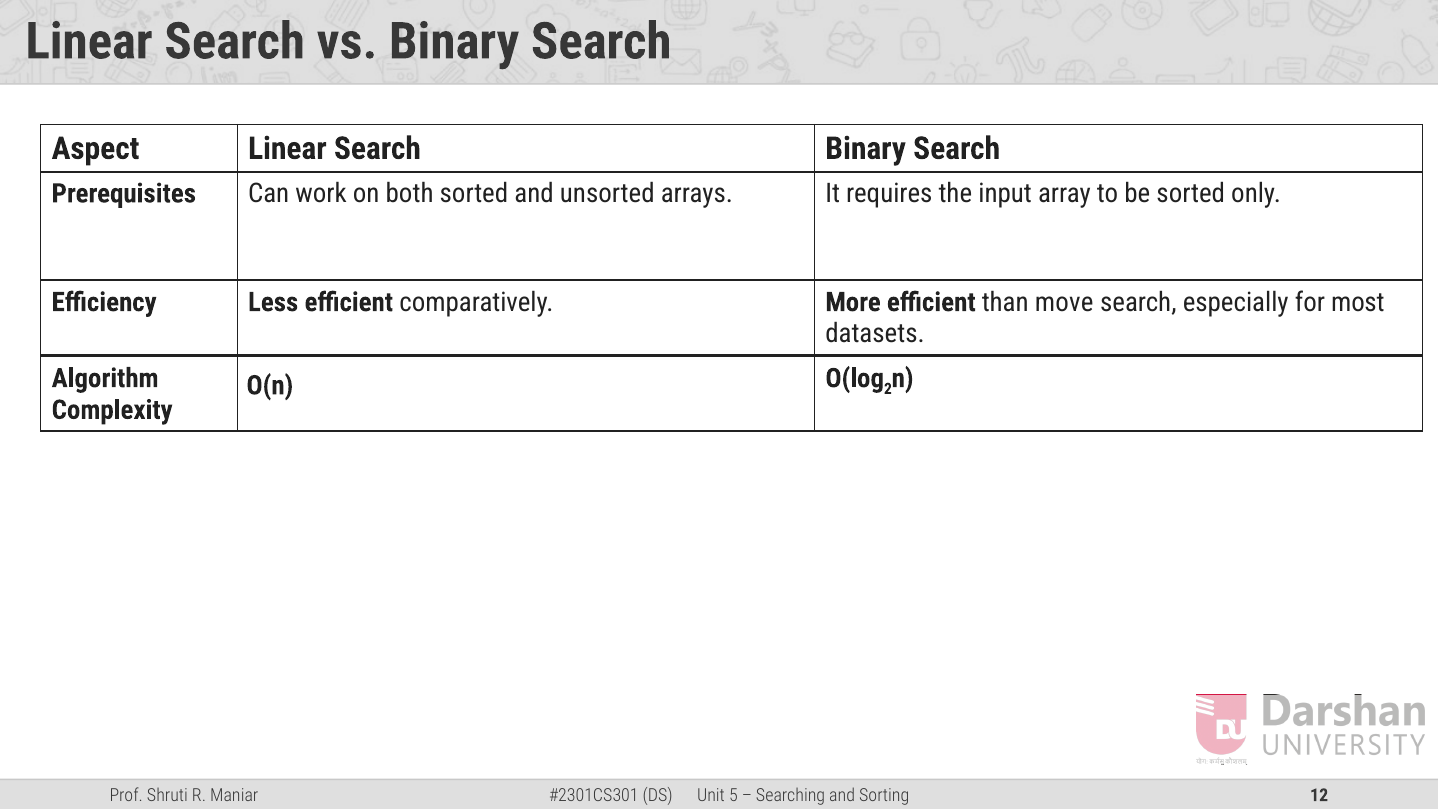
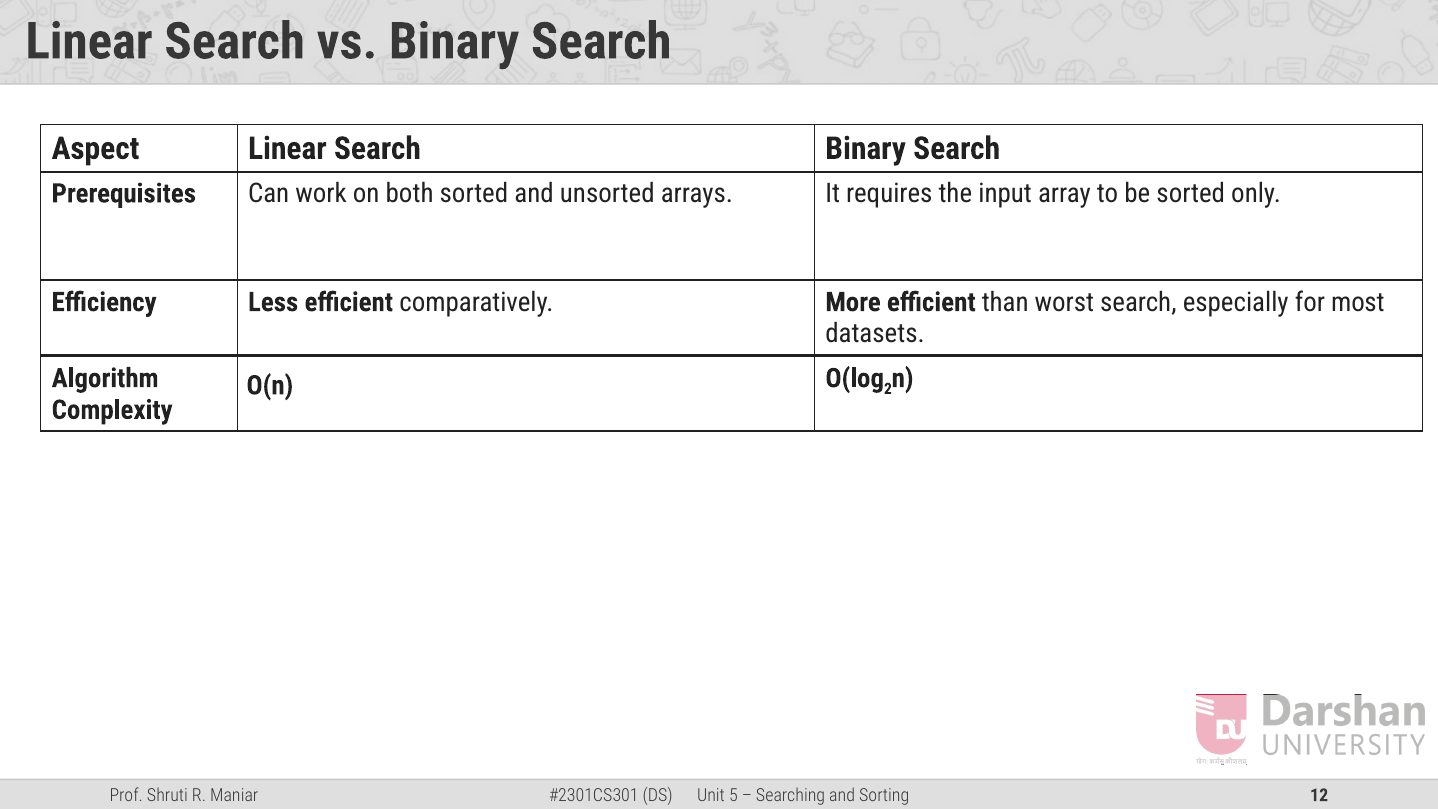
move: move -> worst (1064, 302)
